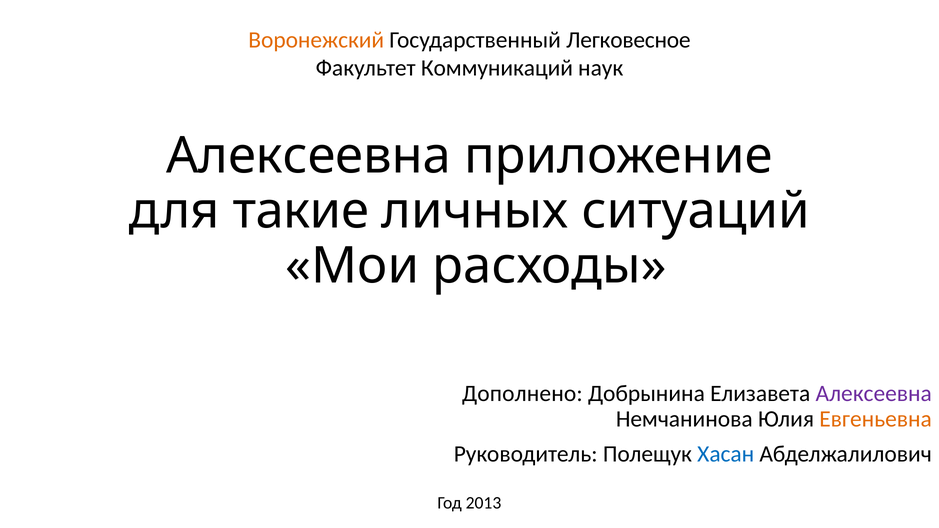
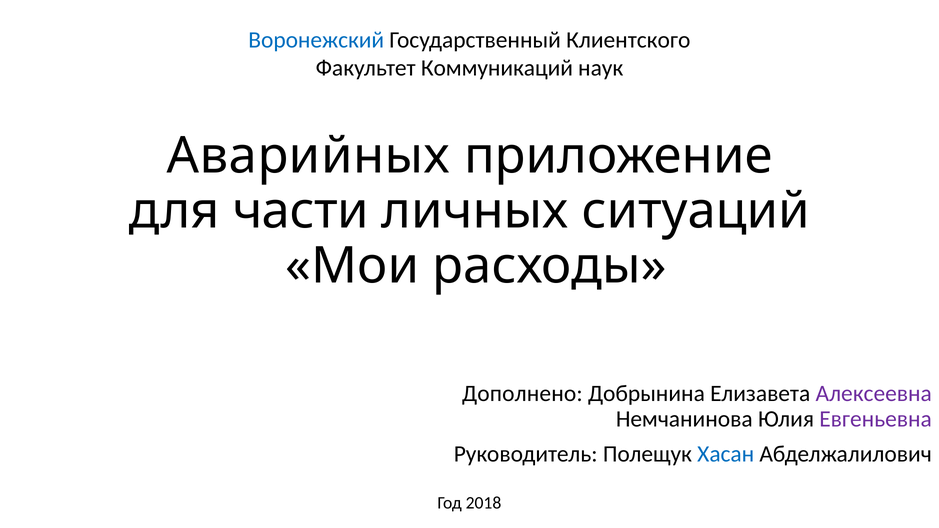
Воронежский colour: orange -> blue (316, 40)
Легковесное: Легковесное -> Клиентского (628, 40)
Алексеевна: Алексеевна -> Аварийных (308, 156)
такие: такие -> части (301, 211)
Евгеньевна colour: orange -> purple (876, 419)
2013: 2013 -> 2018 (483, 503)
